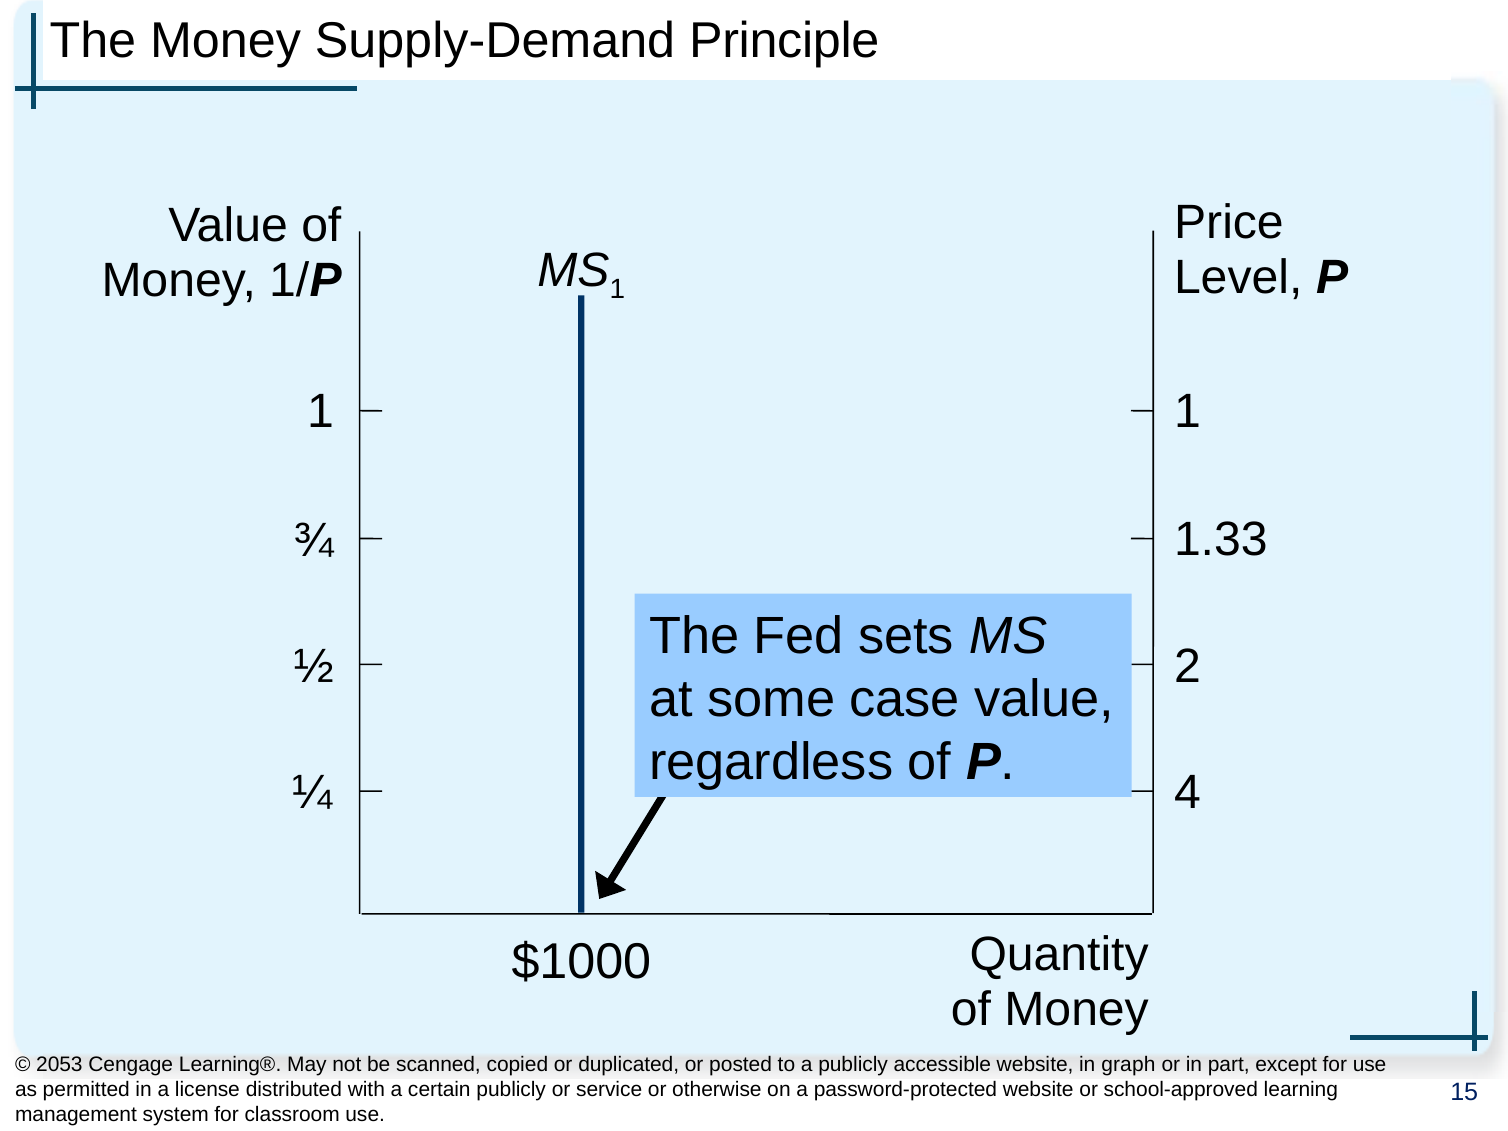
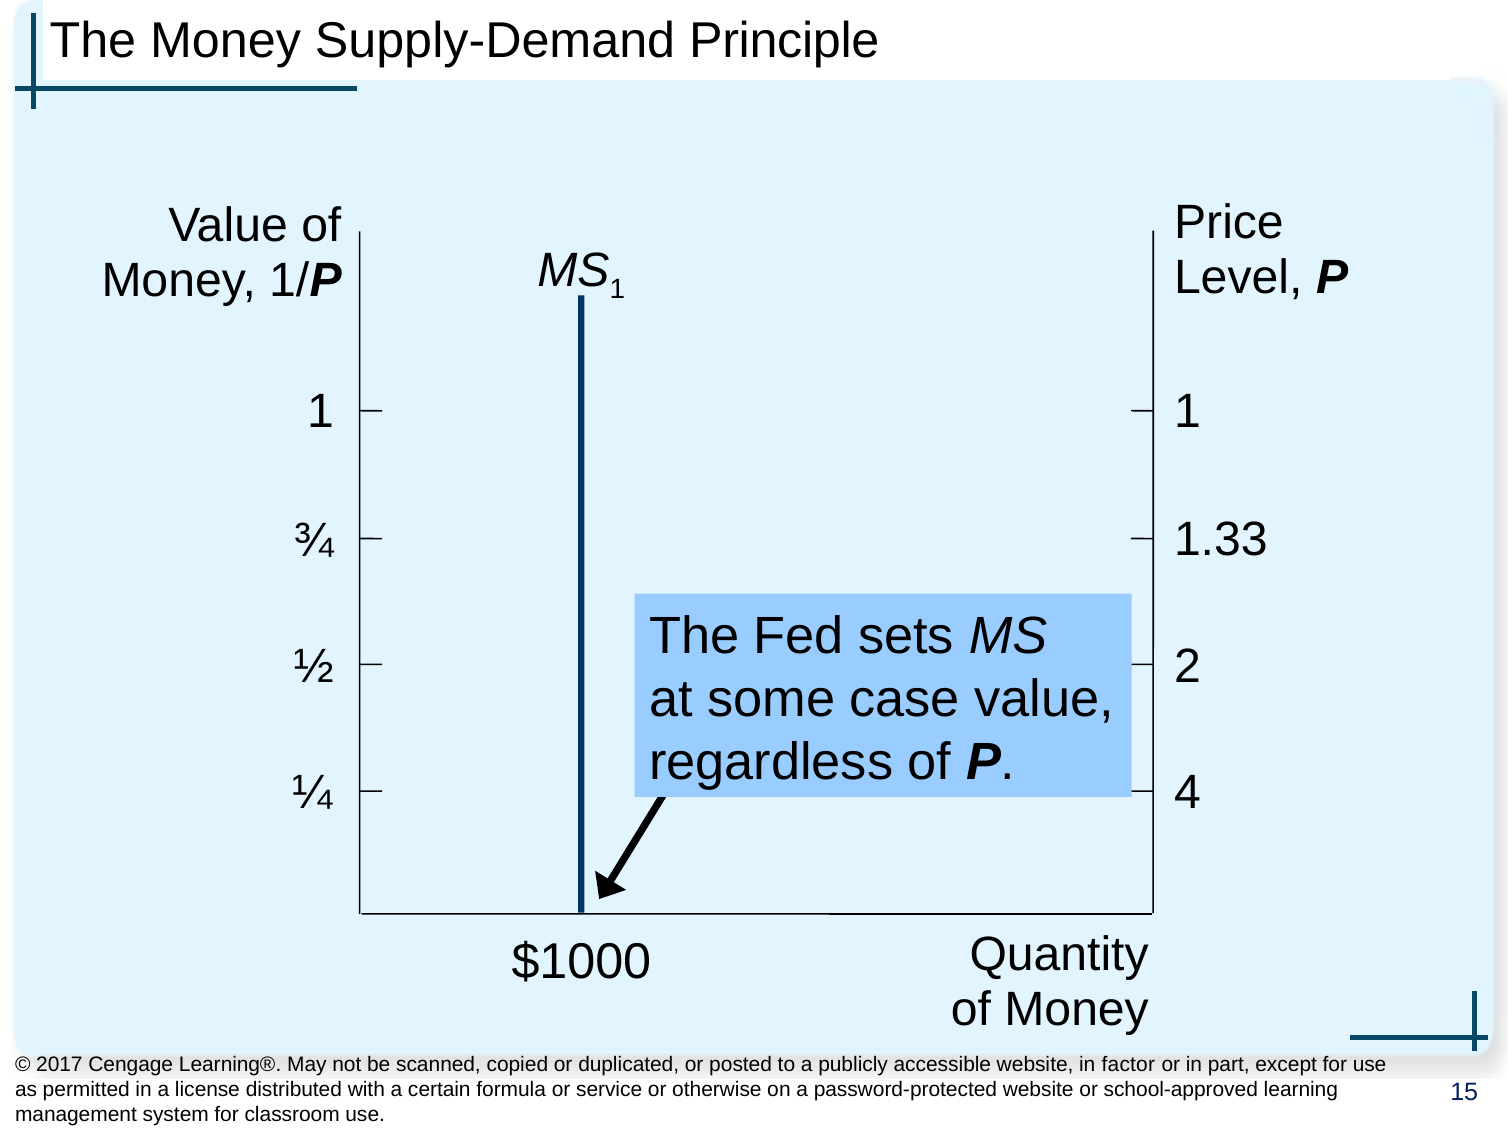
2053: 2053 -> 2017 (59, 1065)
graph: graph -> factor (1128, 1065)
certain publicly: publicly -> formula (511, 1090)
